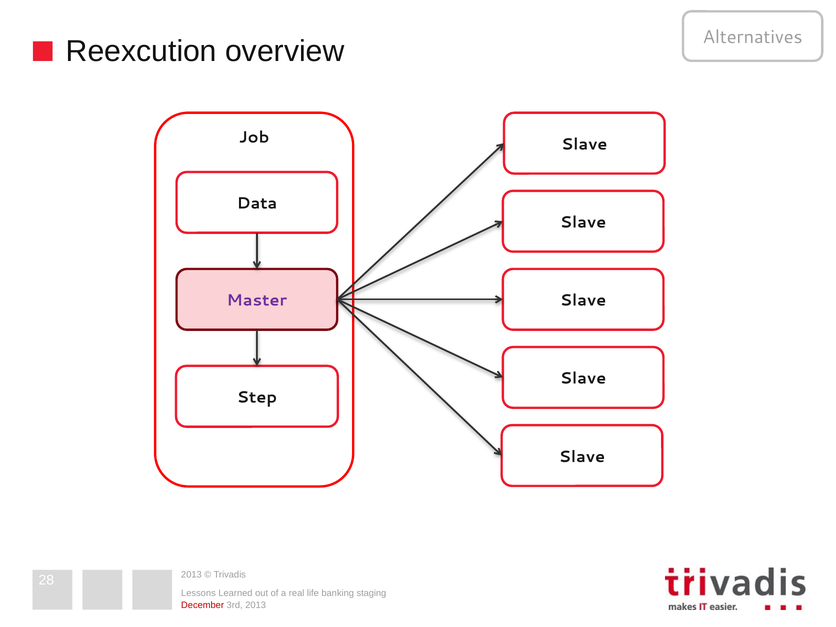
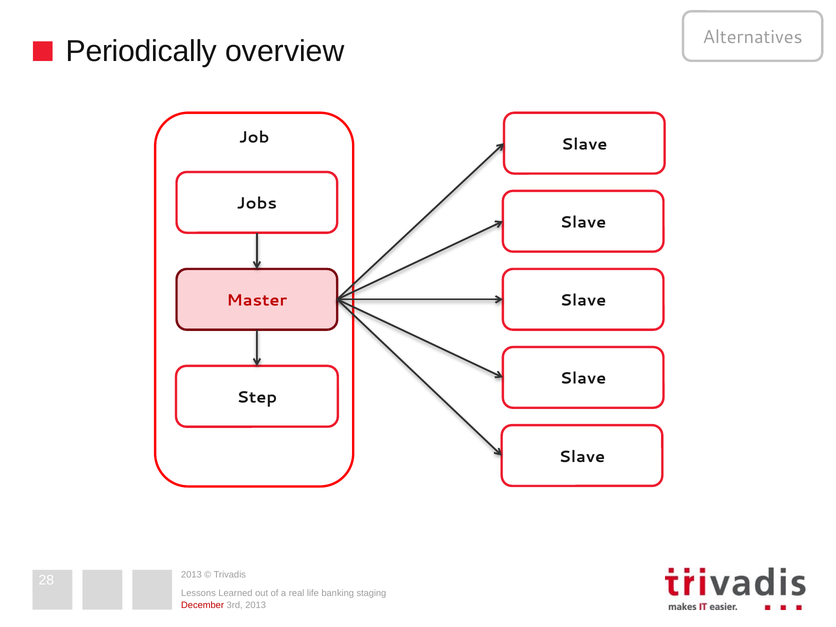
Reexcution: Reexcution -> Periodically (141, 51)
Data: Data -> Jobs (257, 204)
Master colour: purple -> red (257, 300)
